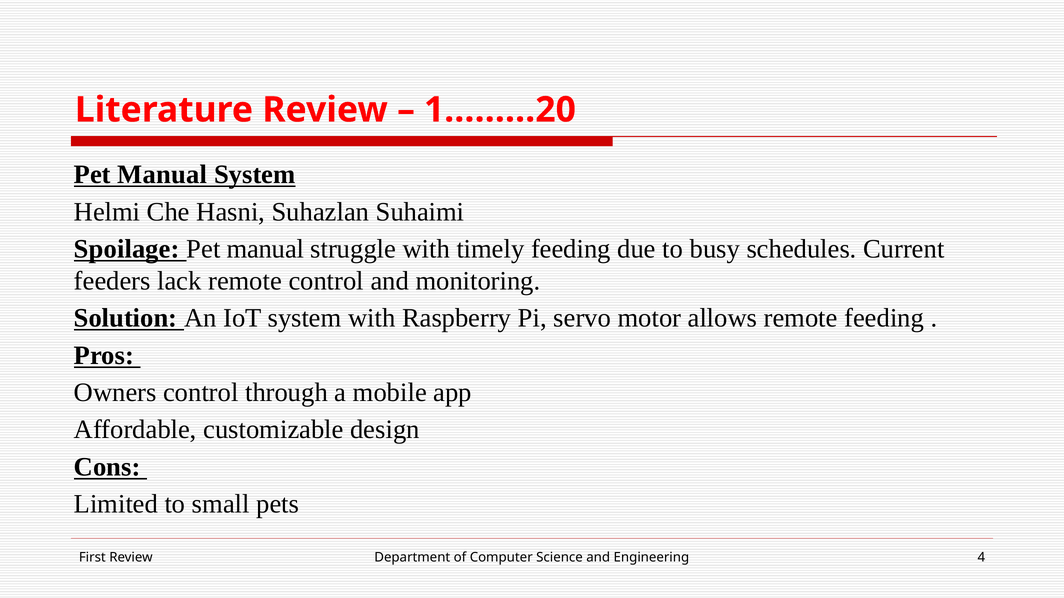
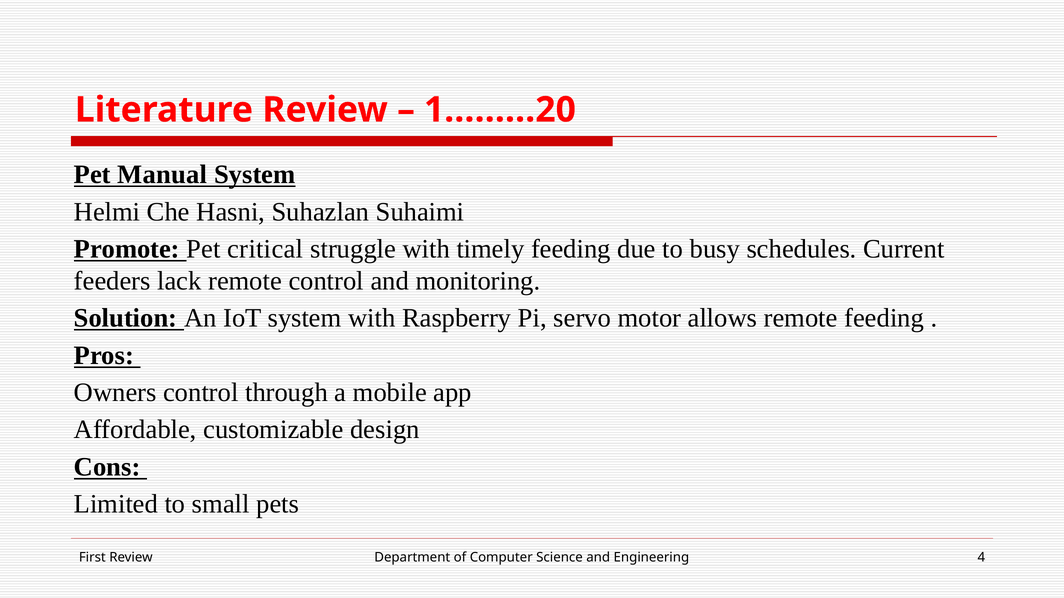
Spoilage: Spoilage -> Promote (127, 249)
manual: manual -> critical (265, 249)
